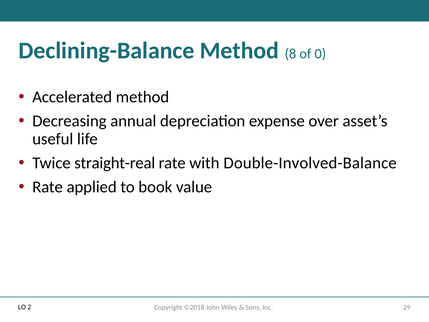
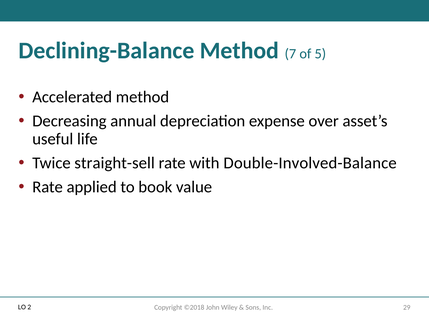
8: 8 -> 7 (290, 54)
0: 0 -> 5 (320, 54)
straight-real: straight-real -> straight-sell (115, 163)
